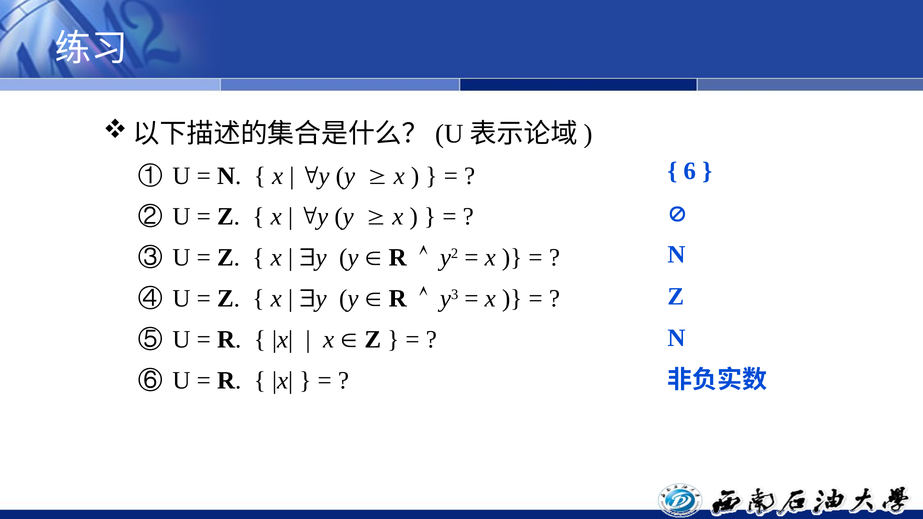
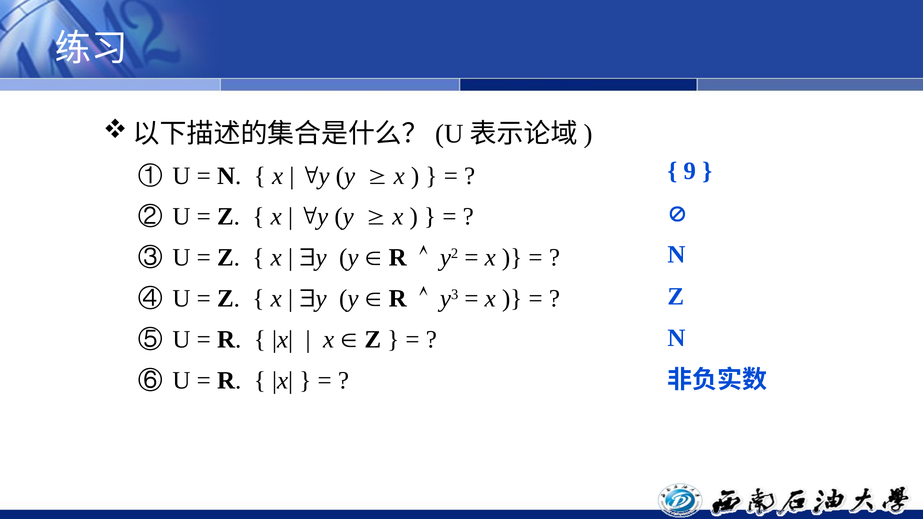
6: 6 -> 9 (690, 171)
